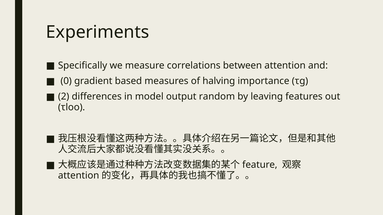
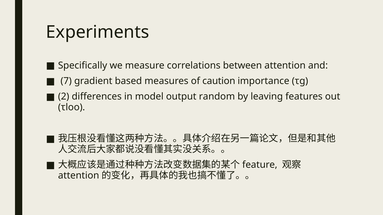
0: 0 -> 7 (66, 81)
halving: halving -> caution (219, 81)
